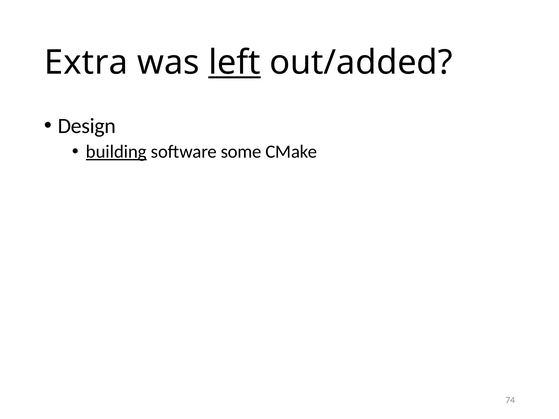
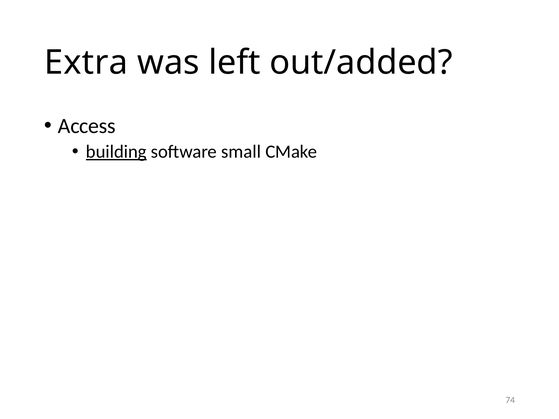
left underline: present -> none (235, 63)
Design: Design -> Access (87, 126)
some: some -> small (241, 152)
